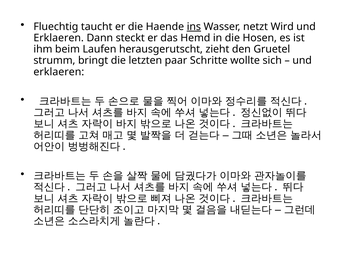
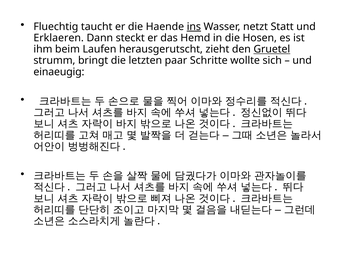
Wird: Wird -> Statt (282, 27)
Gruetel underline: none -> present (272, 49)
erklaeren: erklaeren -> einaeugig (59, 72)
